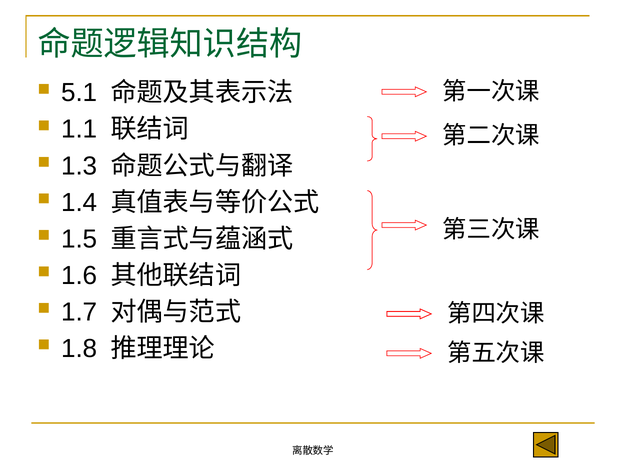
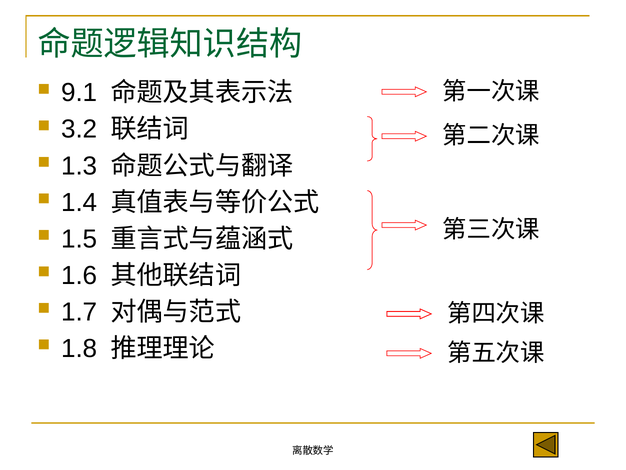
5.1: 5.1 -> 9.1 (79, 93)
1.1: 1.1 -> 3.2 (79, 129)
